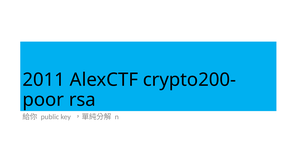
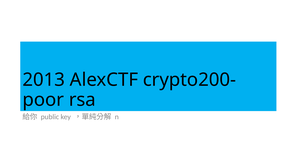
2011: 2011 -> 2013 (44, 80)
